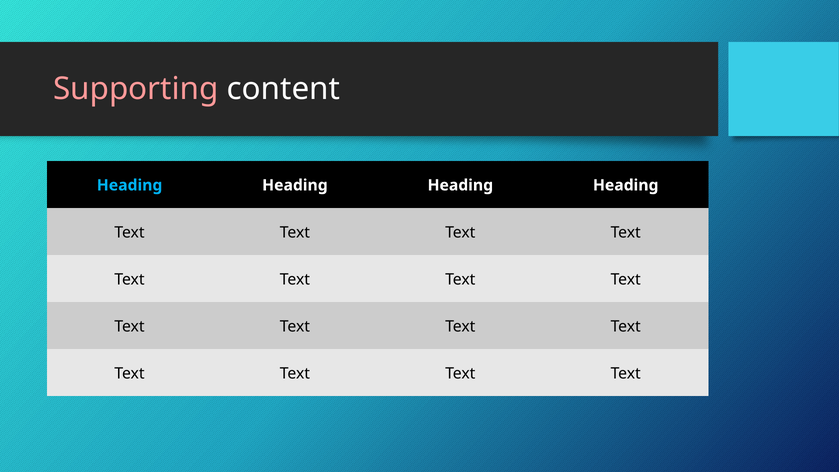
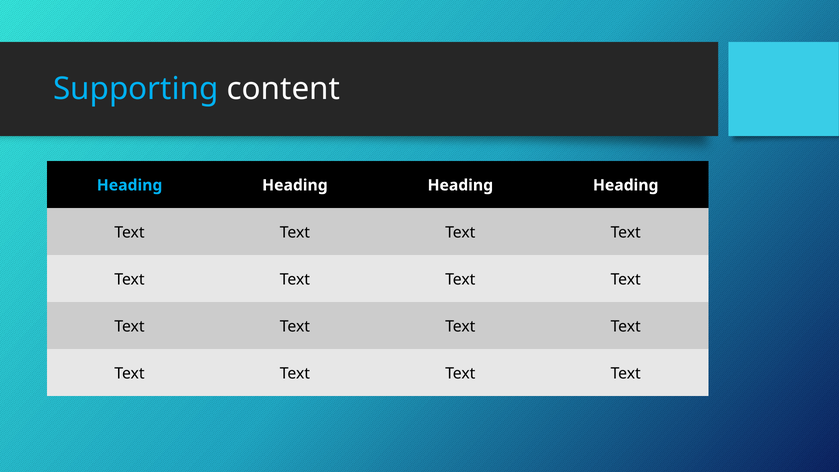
Supporting colour: pink -> light blue (136, 89)
